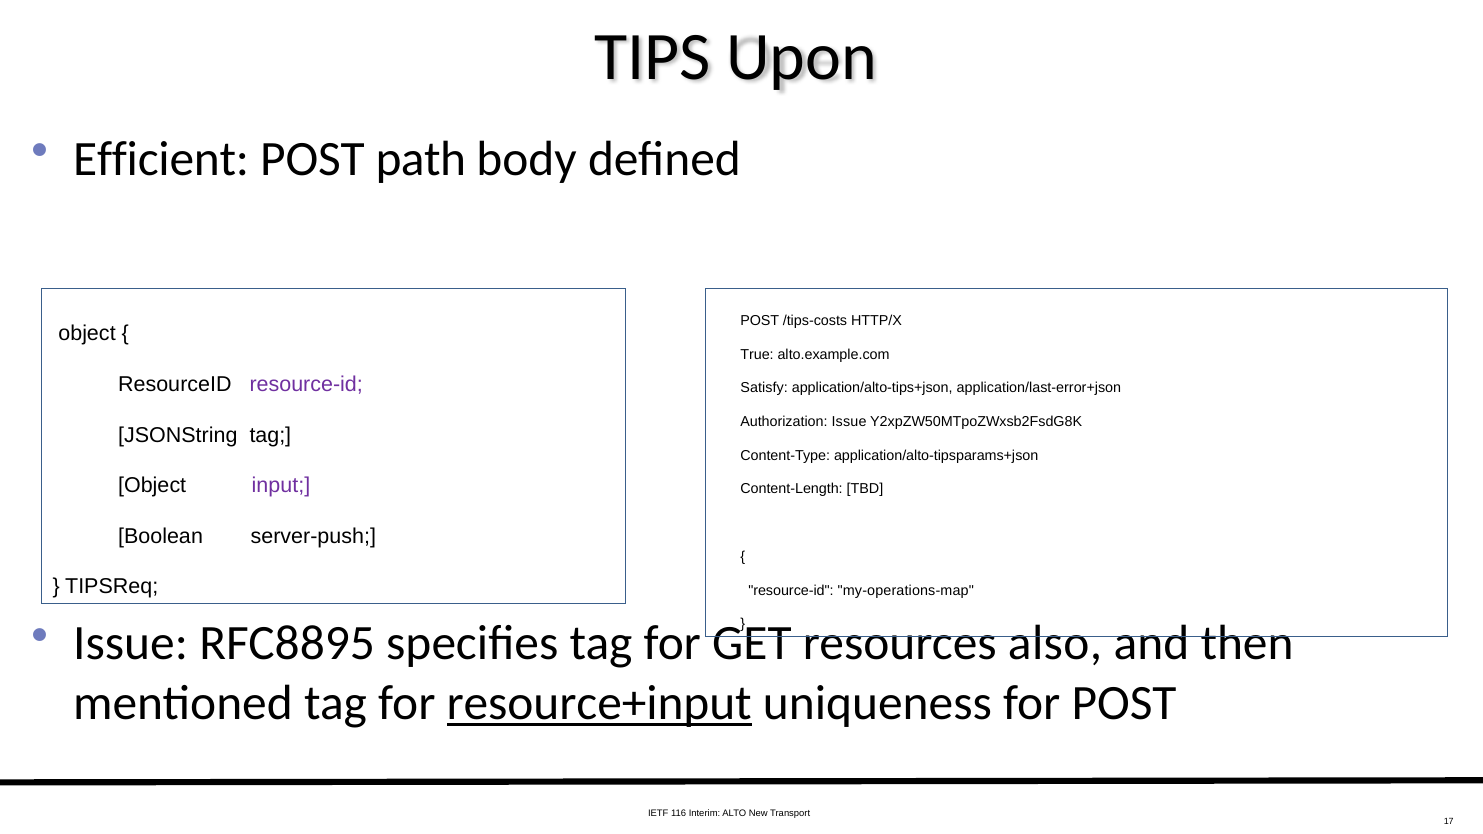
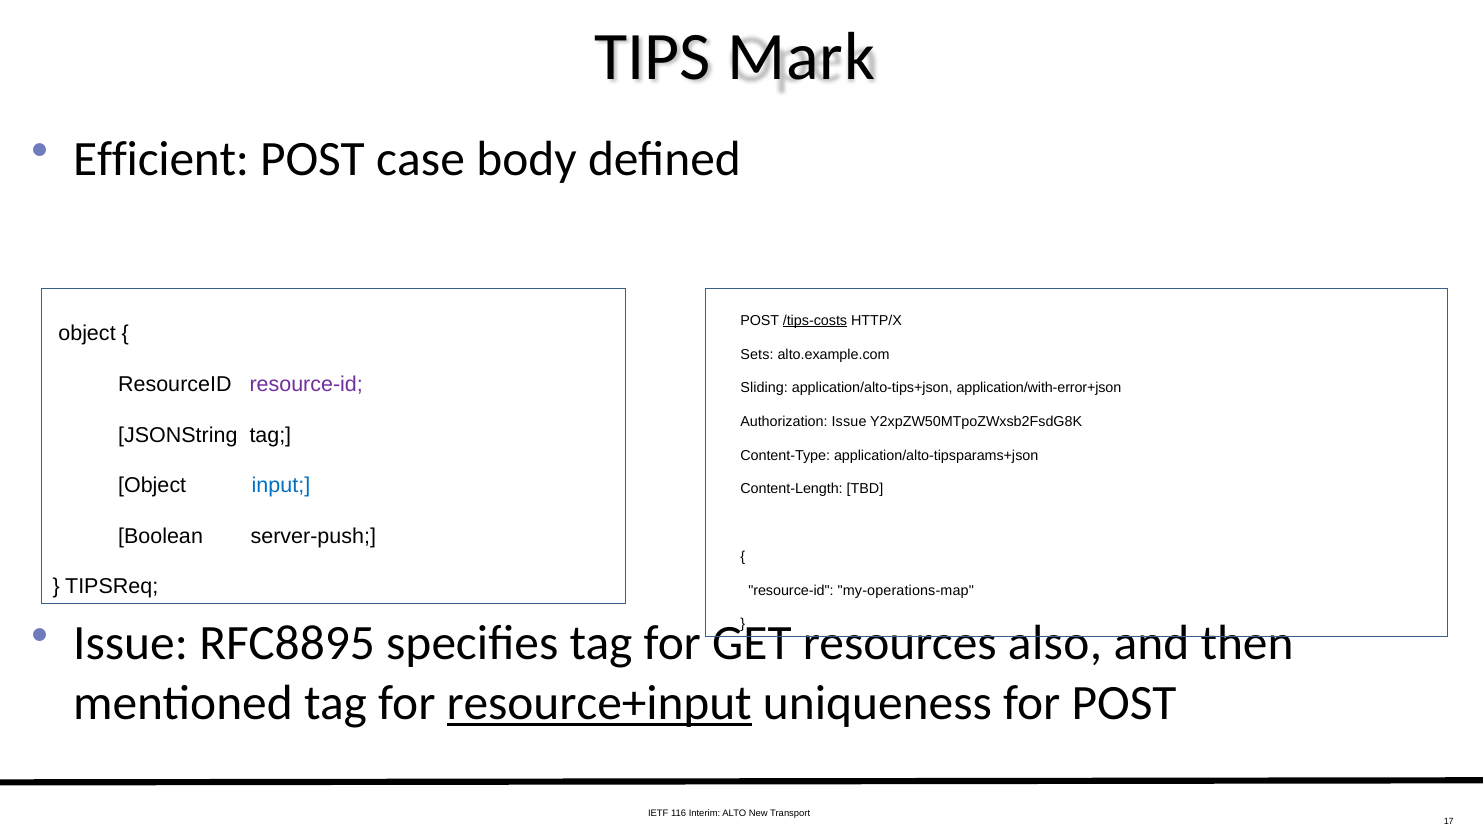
Upon: Upon -> Mark (801, 57)
path: path -> case (421, 159)
/tips-costs underline: none -> present (815, 321)
True: True -> Sets (757, 354)
Satisfy: Satisfy -> Sliding (764, 388)
application/last-error+json: application/last-error+json -> application/with-error+json (1039, 388)
input colour: purple -> blue (281, 486)
